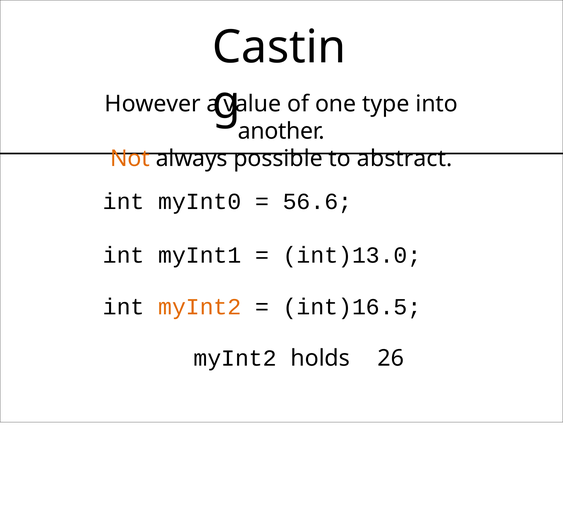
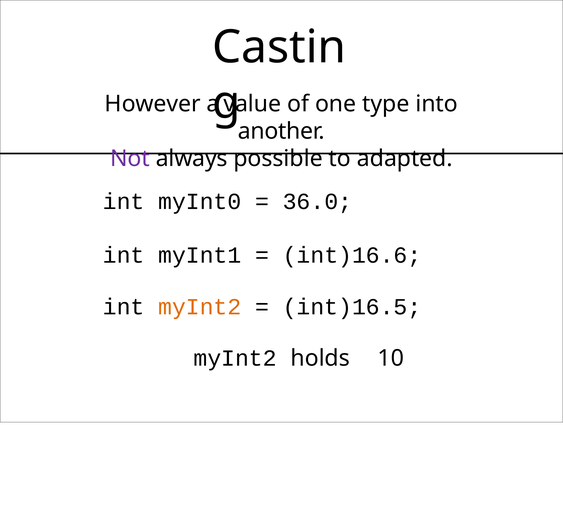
Not colour: orange -> purple (130, 159)
abstract: abstract -> adapted (405, 159)
56.6: 56.6 -> 36.0 (317, 201)
int)13.0: int)13.0 -> int)16.6 (352, 255)
26: 26 -> 10 (391, 358)
